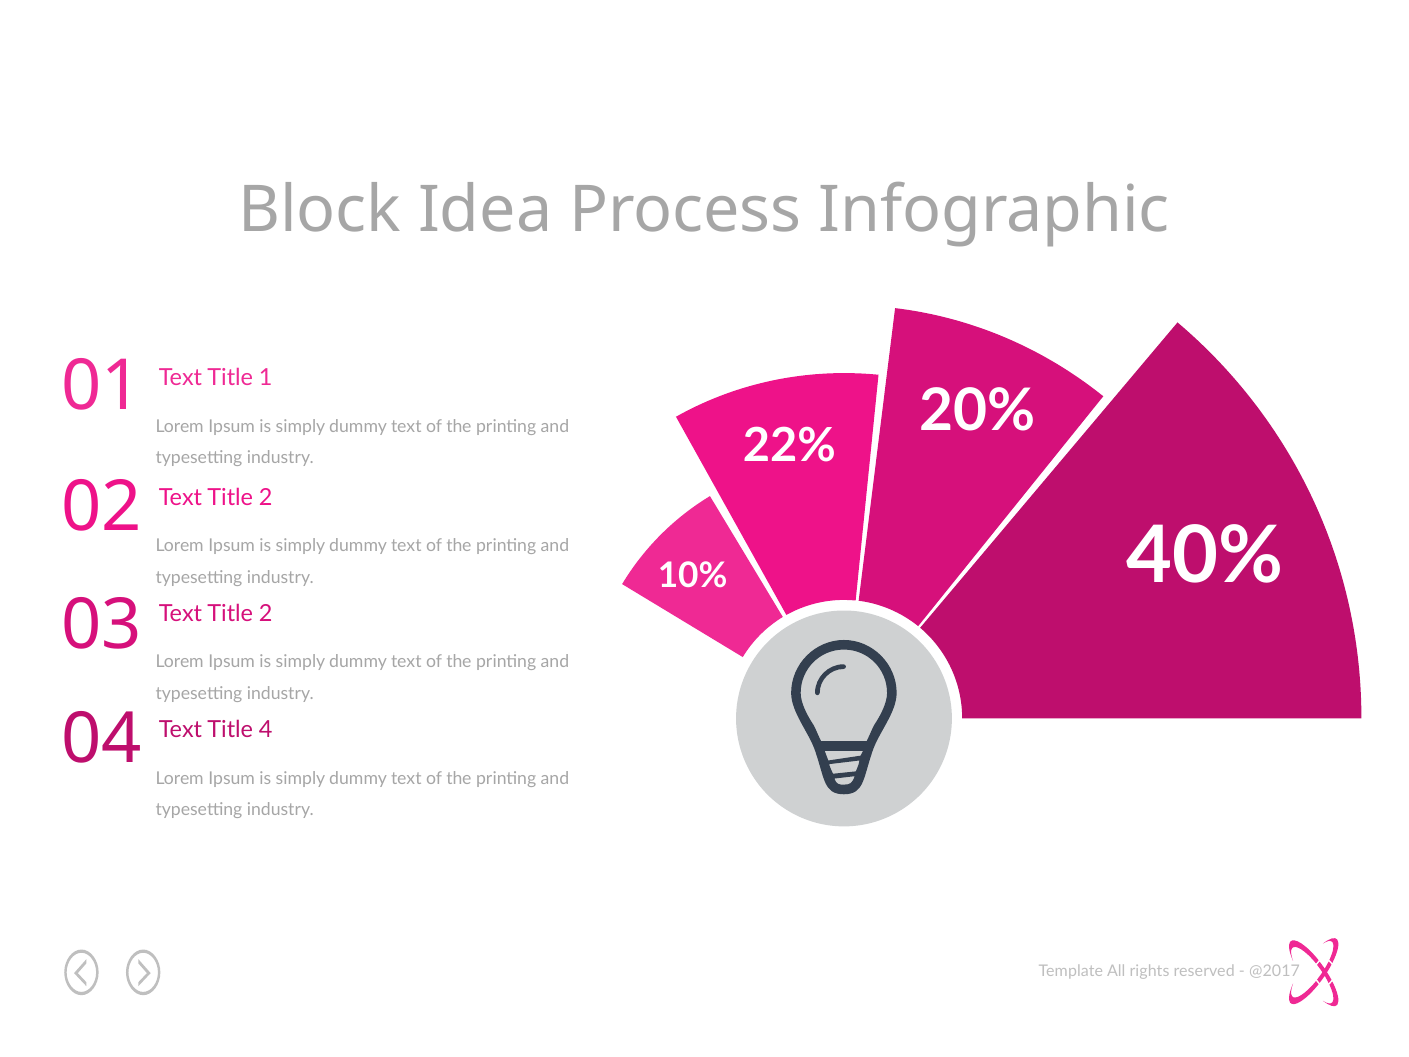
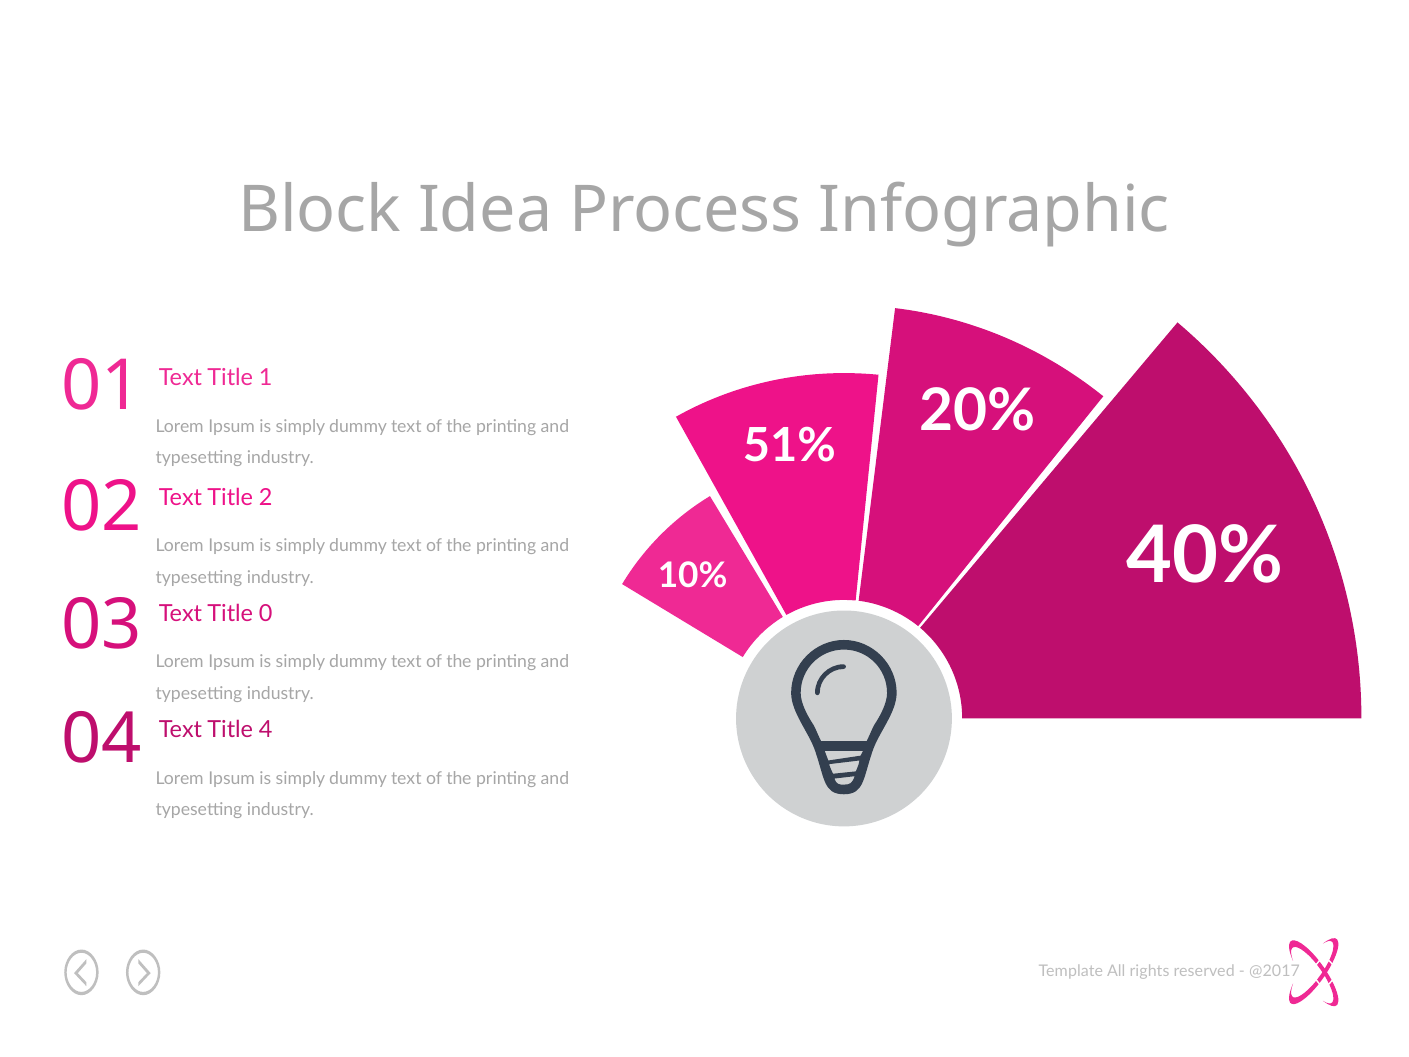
22%: 22% -> 51% (789, 446)
2: 2 -> 0 (266, 614)
